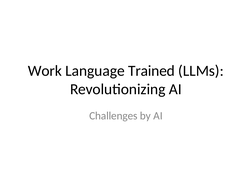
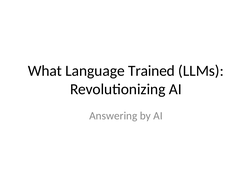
Work: Work -> What (45, 71)
Challenges: Challenges -> Answering (113, 116)
